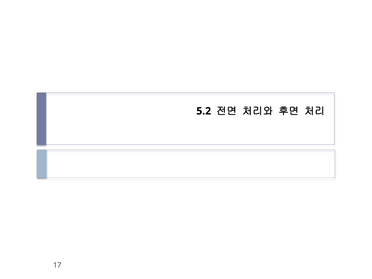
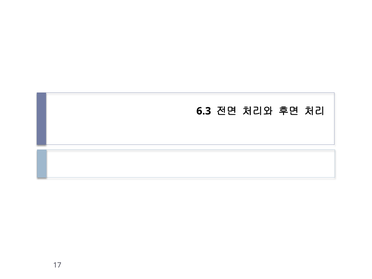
5.2: 5.2 -> 6.3 (204, 111)
